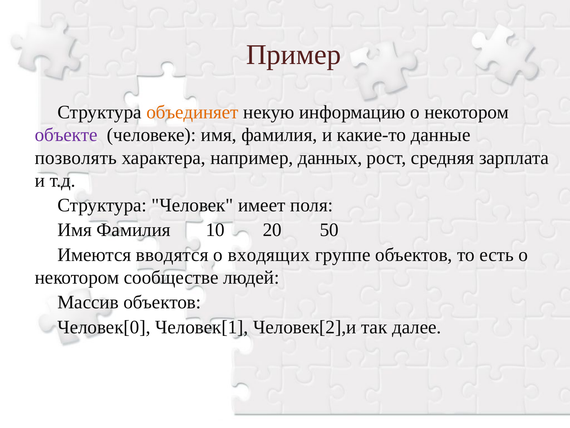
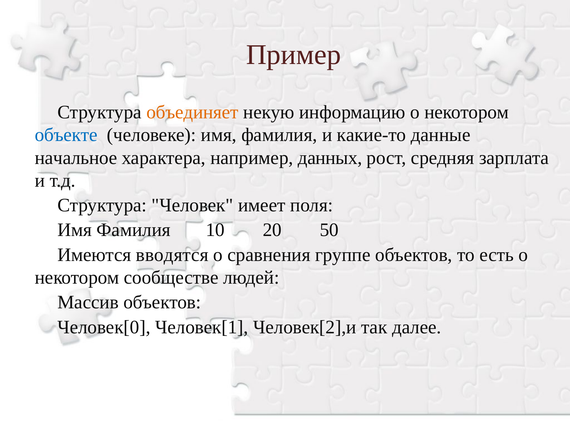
объекте colour: purple -> blue (66, 135)
позволять: позволять -> начальное (76, 158)
входящих: входящих -> сравнения (269, 254)
